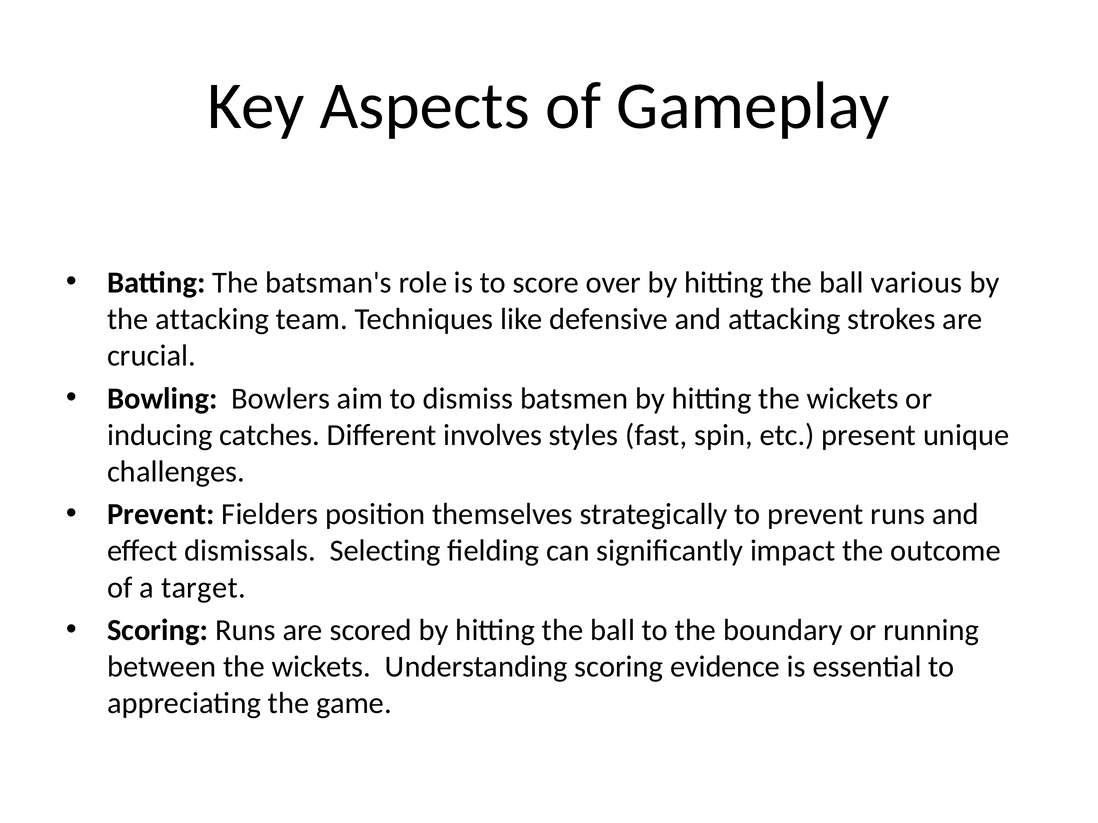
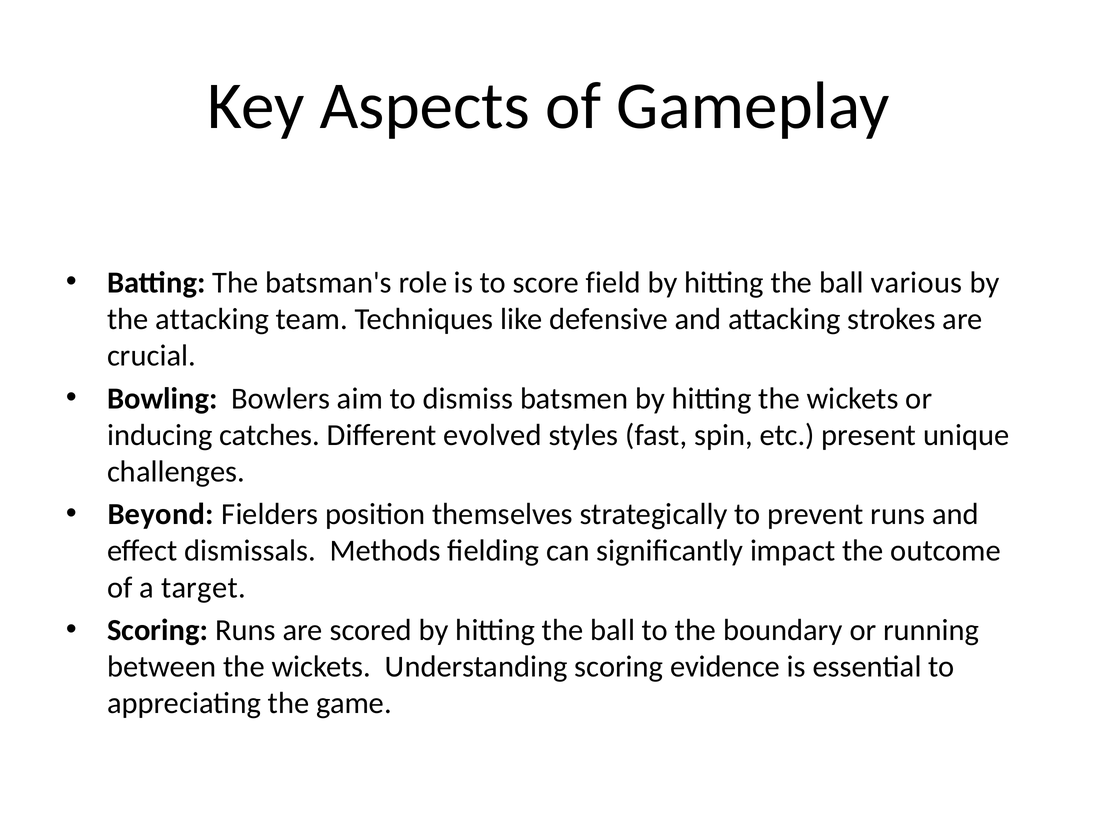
over: over -> field (613, 283)
involves: involves -> evolved (492, 435)
Prevent: Prevent -> Beyond (161, 515)
Selecting: Selecting -> Methods (385, 551)
